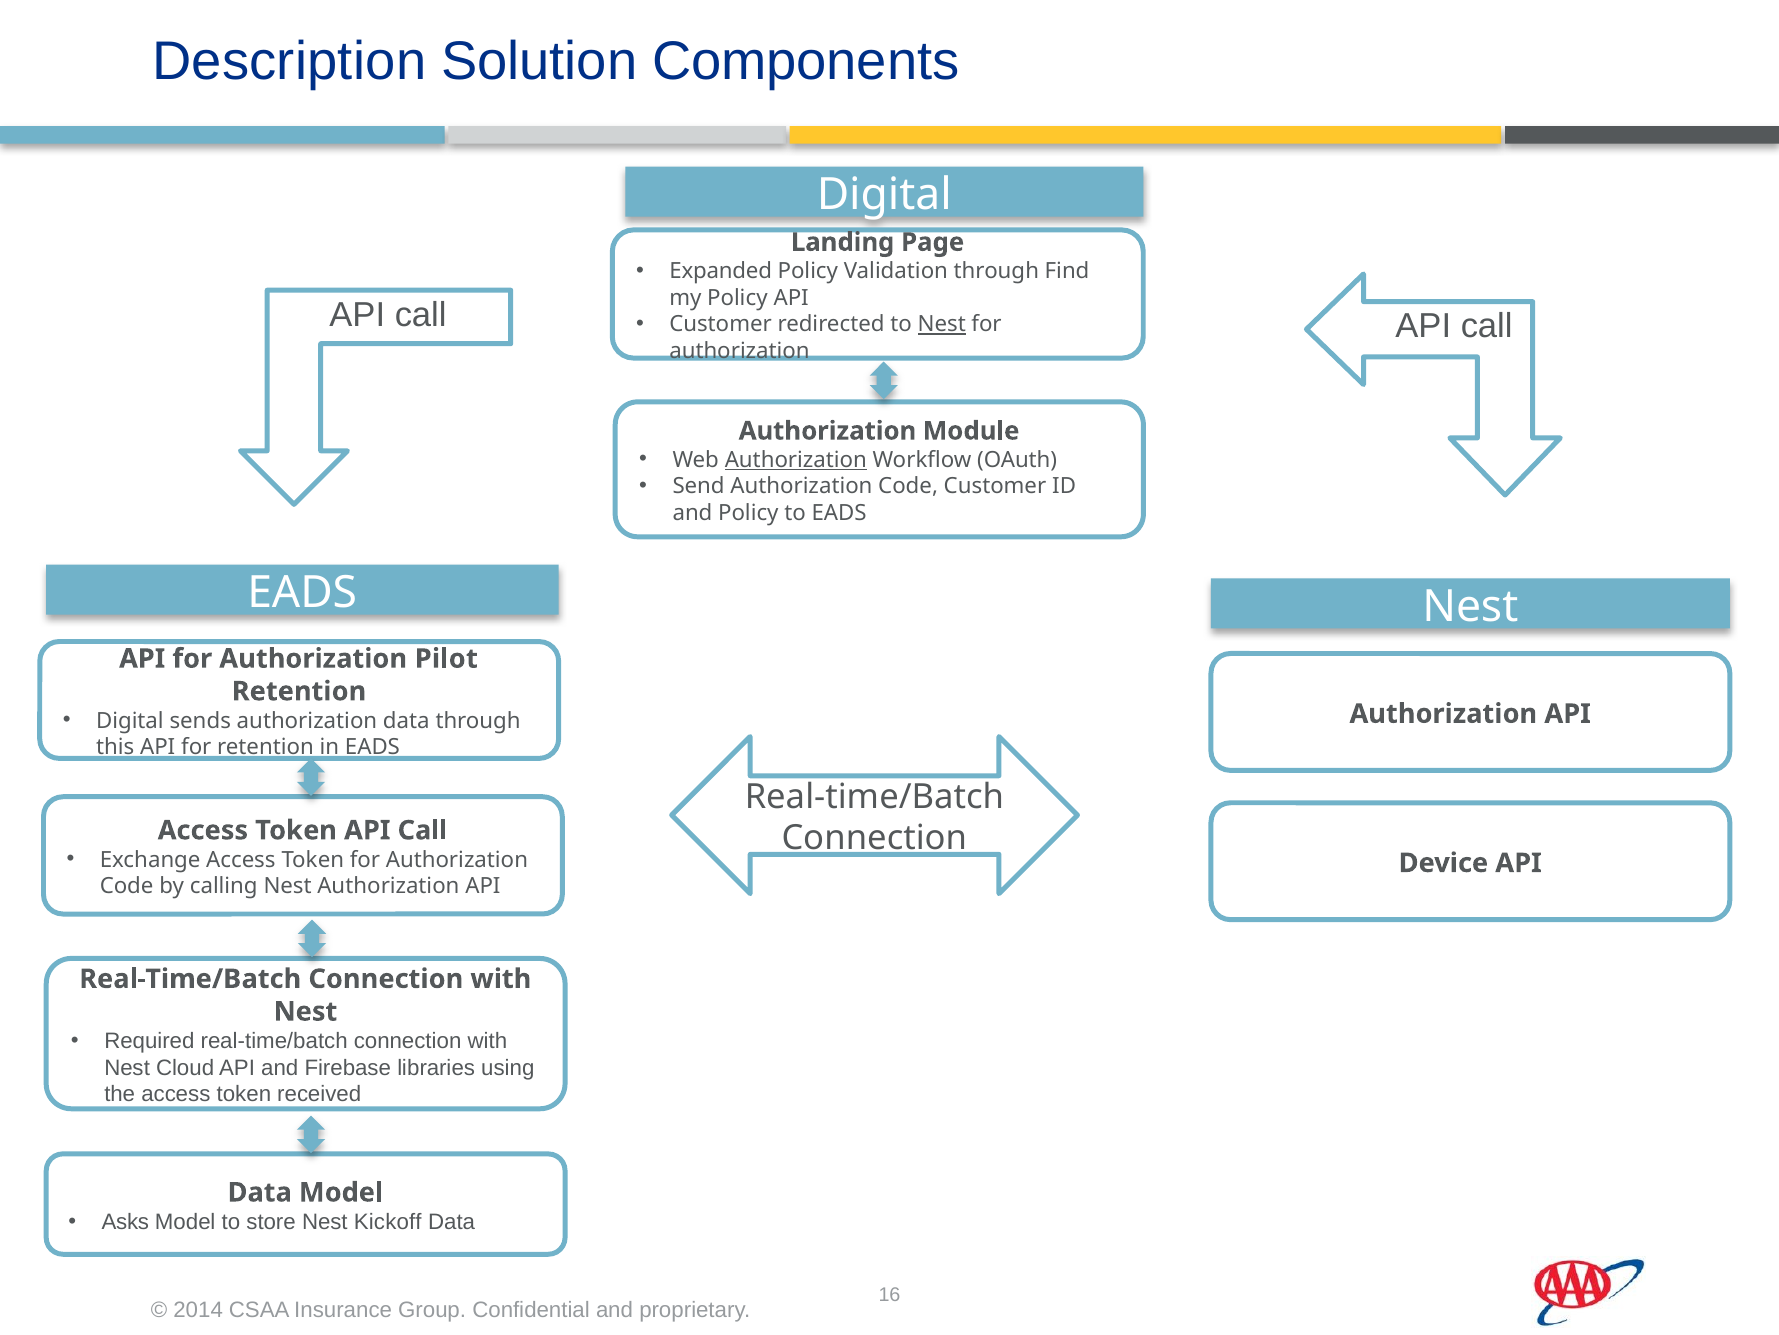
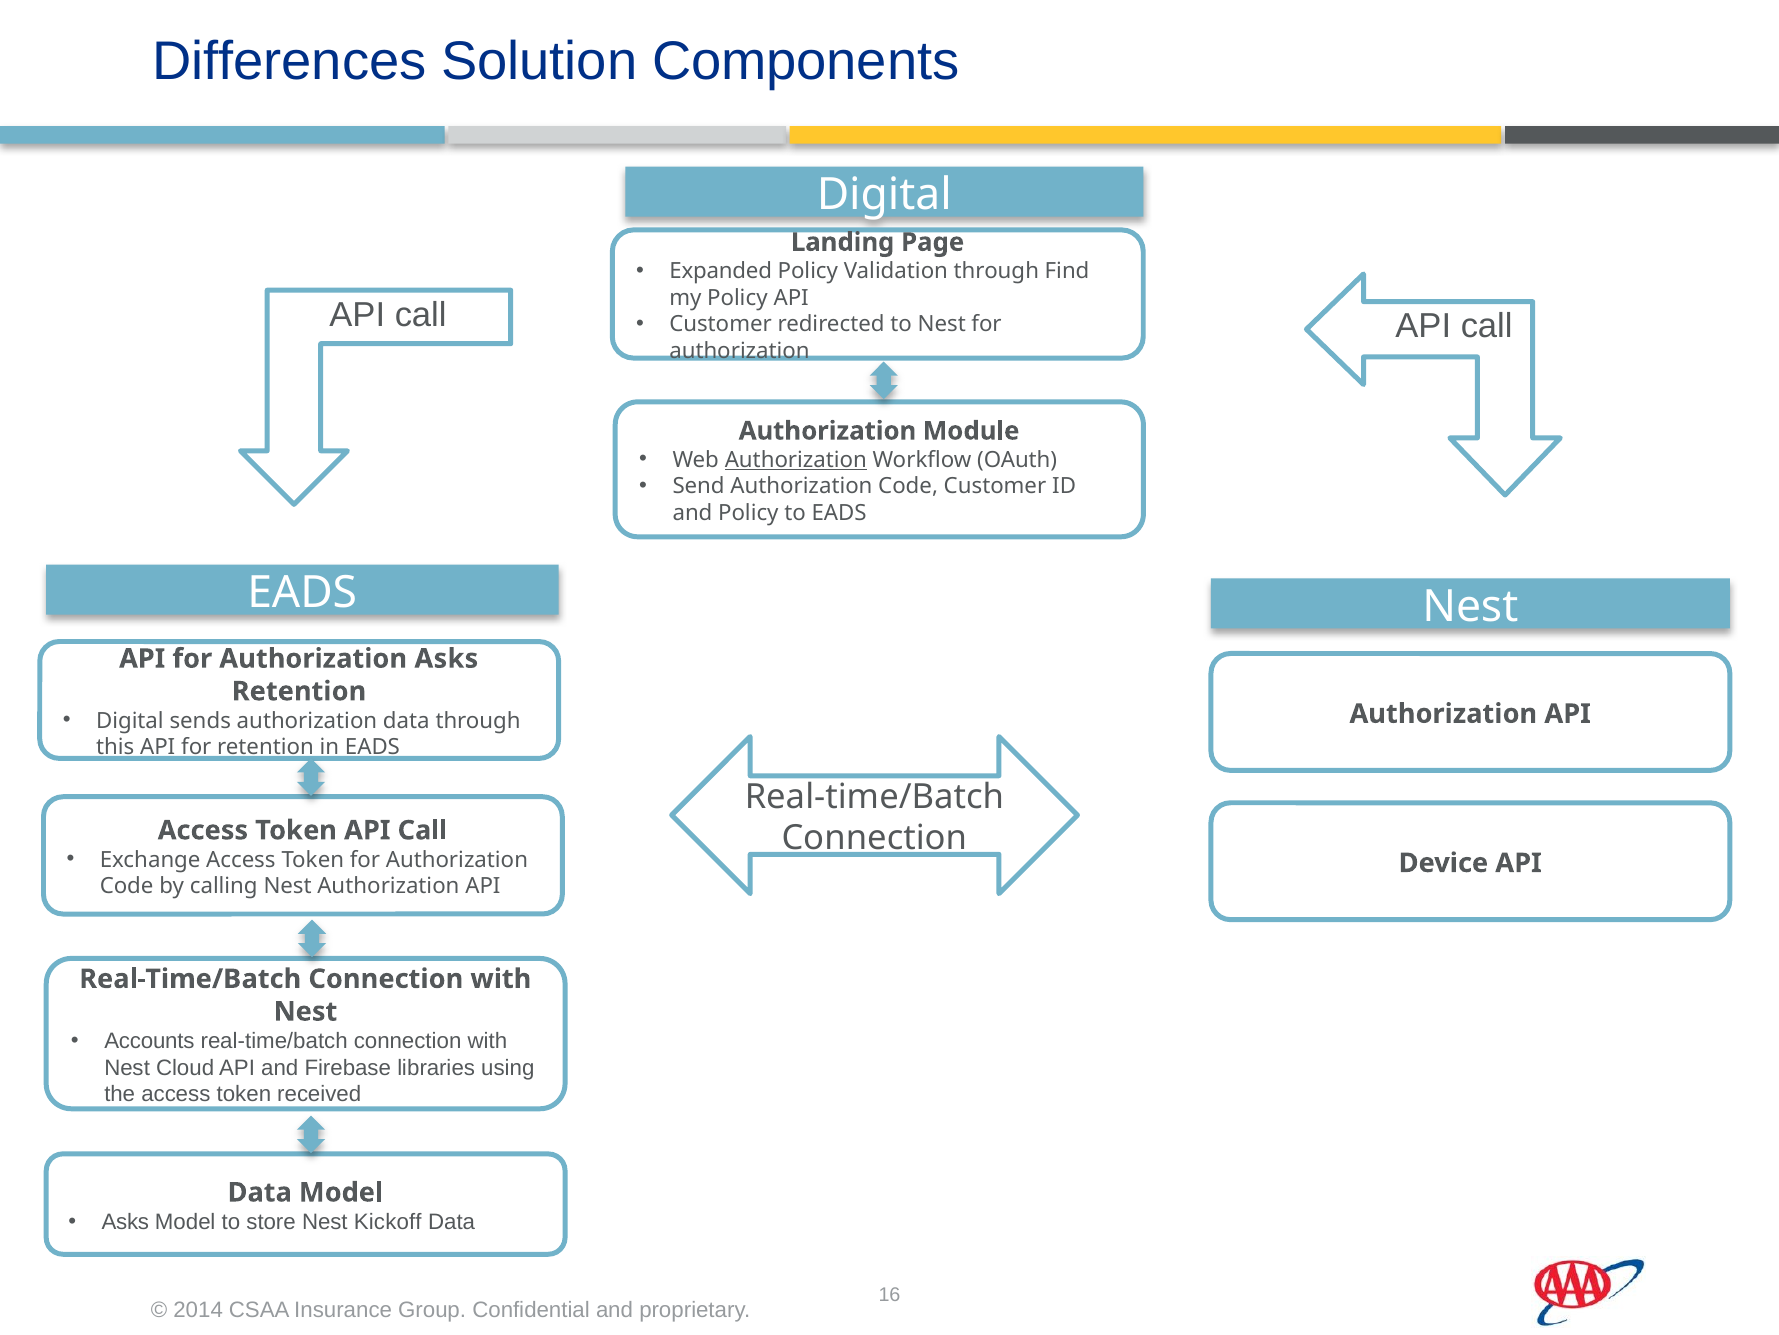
Description: Description -> Differences (289, 61)
Nest underline: present -> none (942, 324)
Authorization Pilot: Pilot -> Asks (446, 658)
Required: Required -> Accounts (149, 1040)
